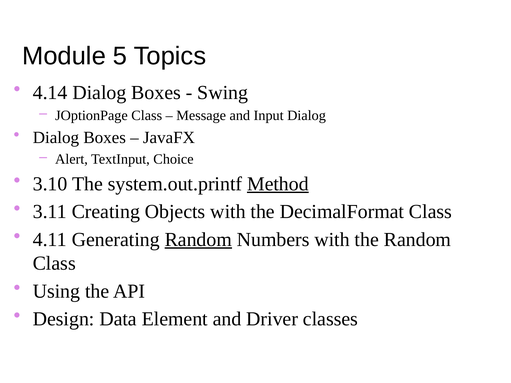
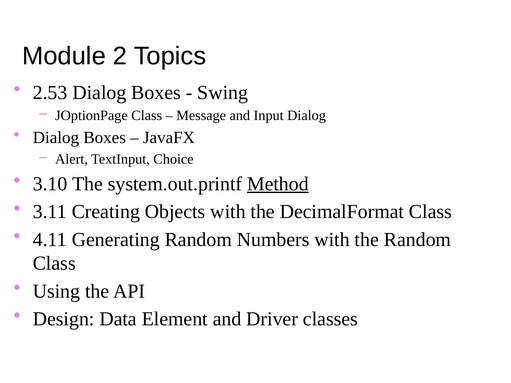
5: 5 -> 2 (120, 56)
4.14: 4.14 -> 2.53 (50, 93)
Random underline: present -> none (198, 240)
